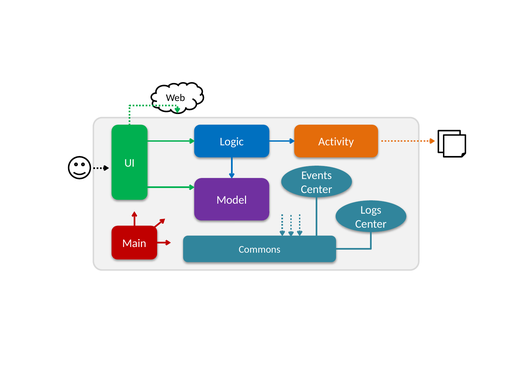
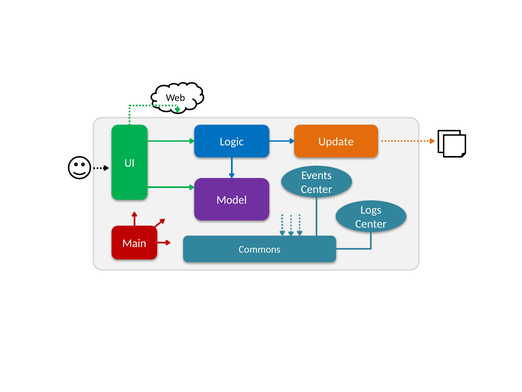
Activity: Activity -> Update (336, 142)
